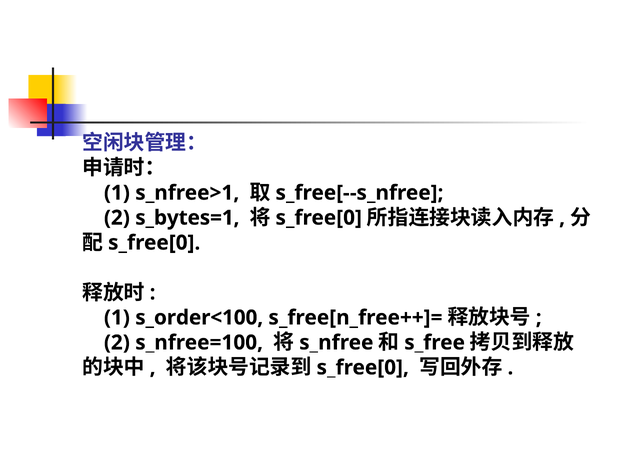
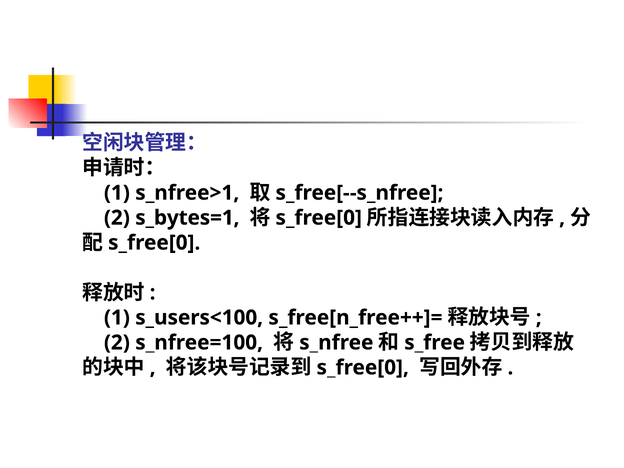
s_order<100: s_order<100 -> s_users<100 (199, 318)
